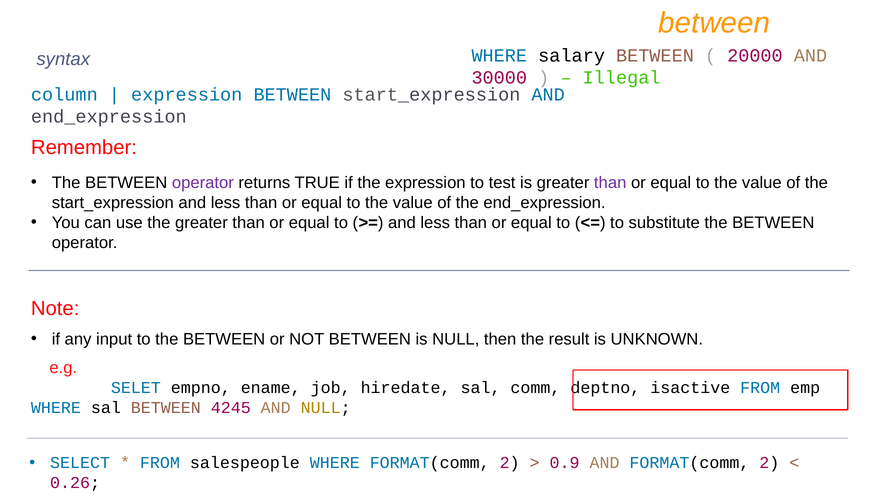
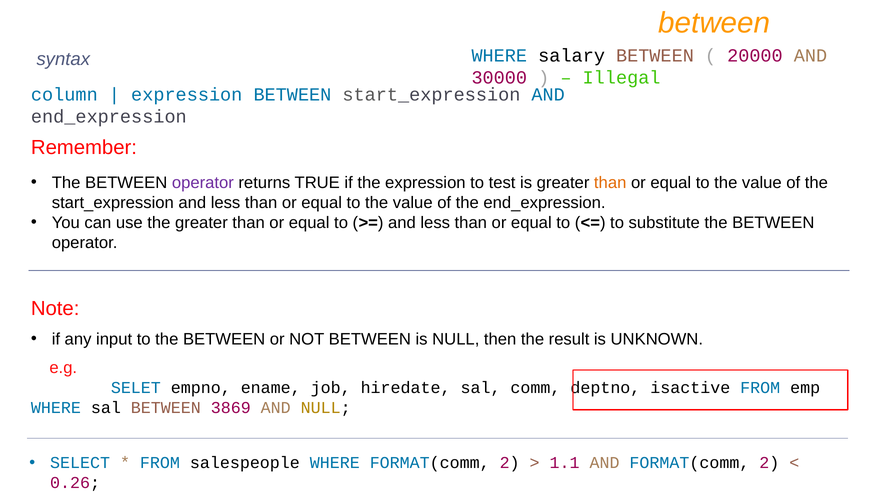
than colour: purple -> orange (610, 183)
4245: 4245 -> 3869 (231, 408)
0.9: 0.9 -> 1.1 (565, 463)
